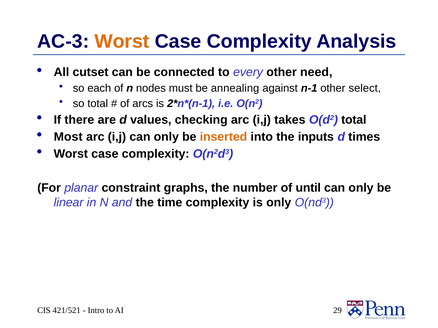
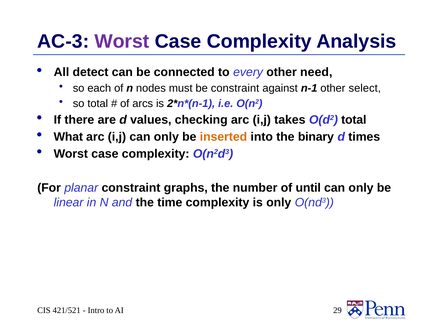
Worst colour: orange -> purple (122, 41)
cutset: cutset -> detect (91, 72)
be annealing: annealing -> constraint (235, 88)
Most: Most -> What (68, 137)
inputs: inputs -> binary (316, 137)
